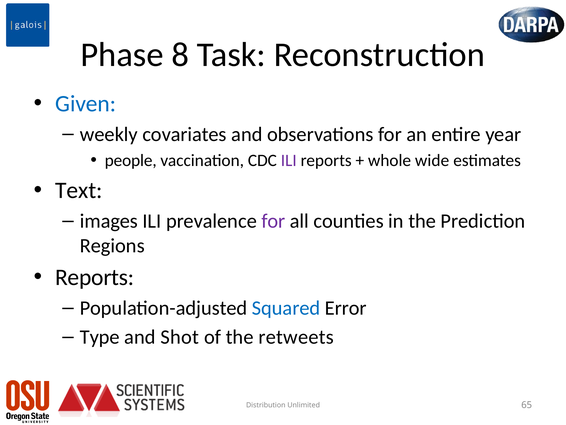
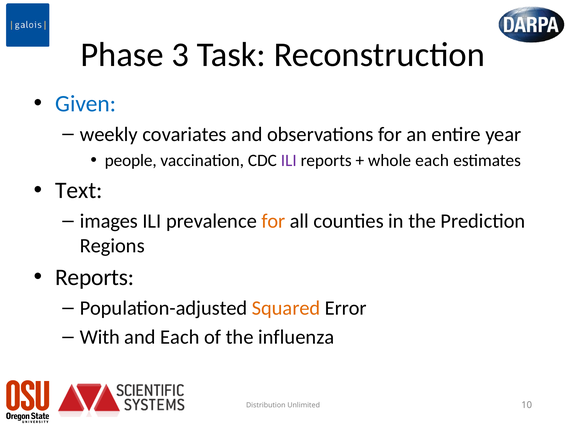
8: 8 -> 3 (180, 55)
whole wide: wide -> each (432, 160)
for colour: purple -> orange (273, 221)
Squared colour: blue -> orange (286, 308)
Type: Type -> With (100, 337)
and Shot: Shot -> Each (180, 337)
retweets: retweets -> influenza (296, 337)
65: 65 -> 10 (527, 405)
